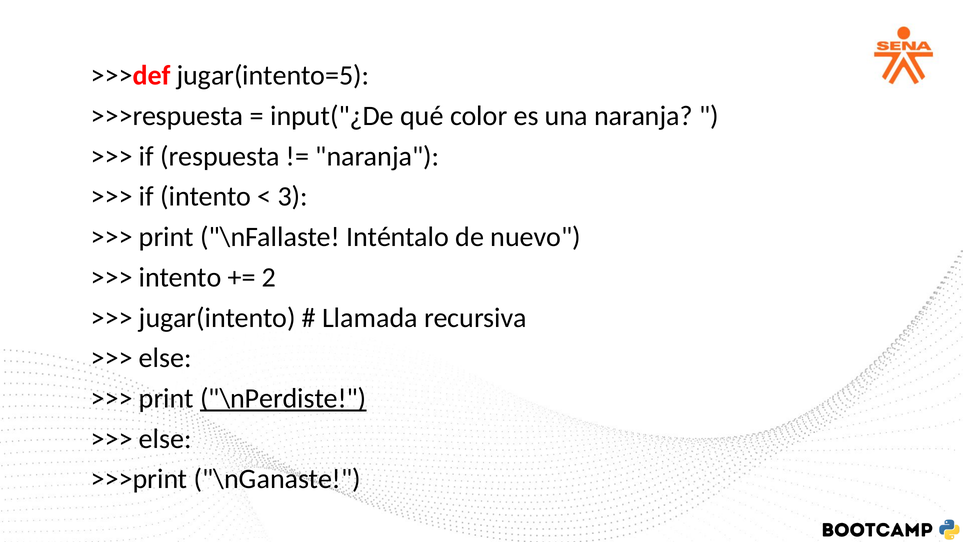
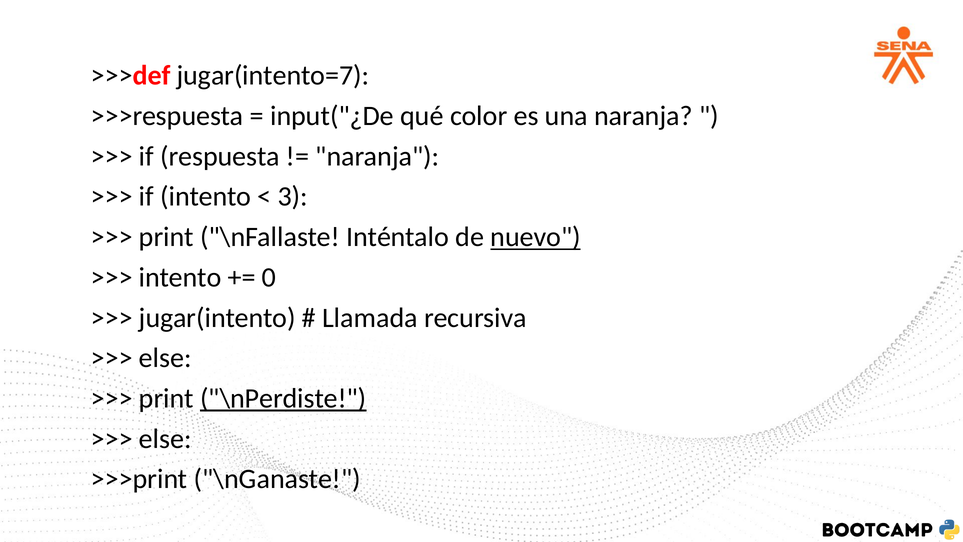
jugar(intento=5: jugar(intento=5 -> jugar(intento=7 (273, 76)
nuevo underline: none -> present (536, 237)
2: 2 -> 0 (269, 277)
